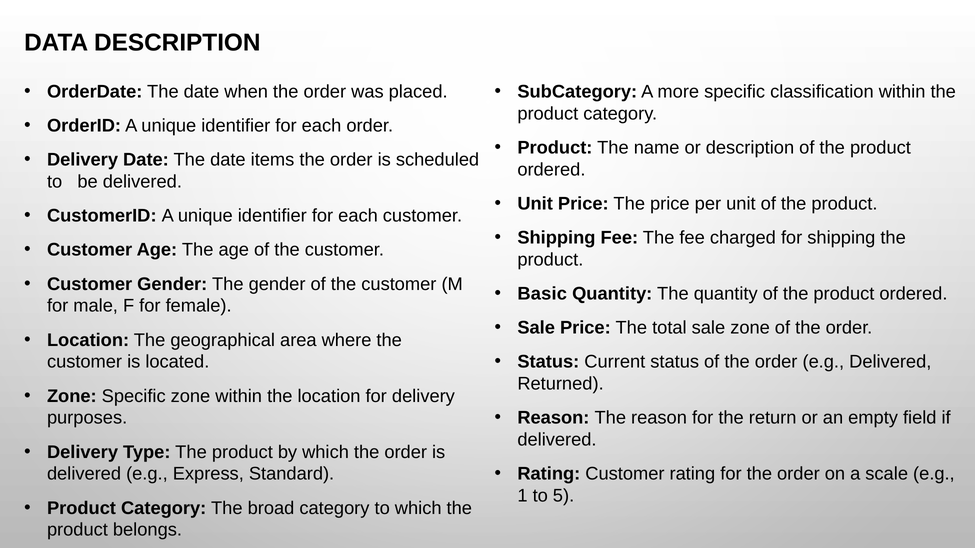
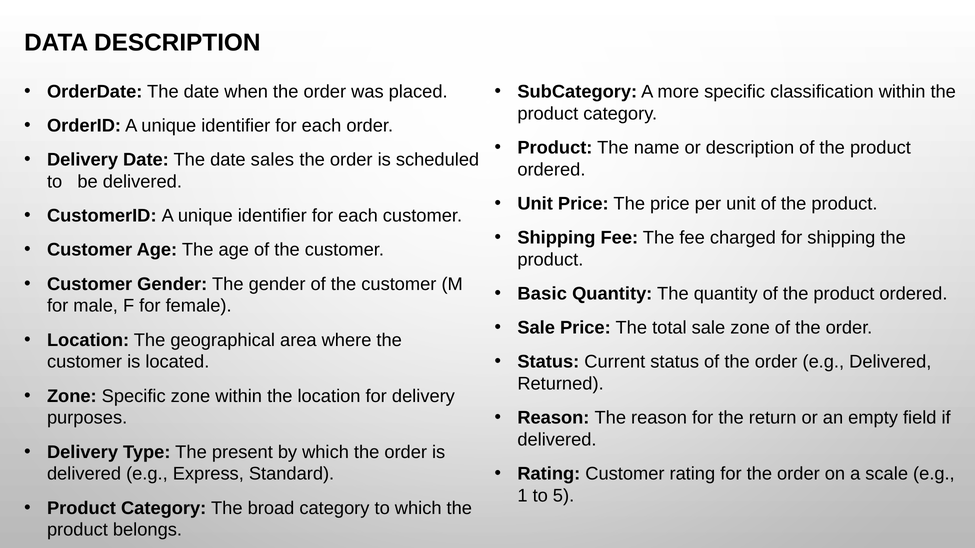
items: items -> sales (272, 160)
Type The product: product -> present (242, 452)
